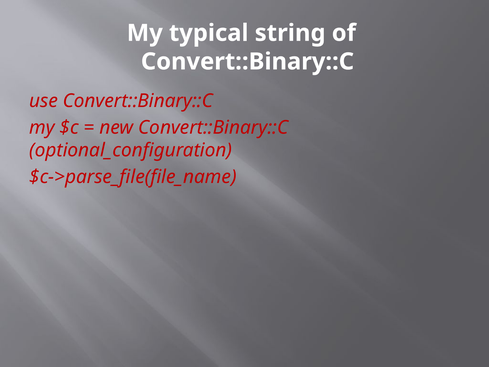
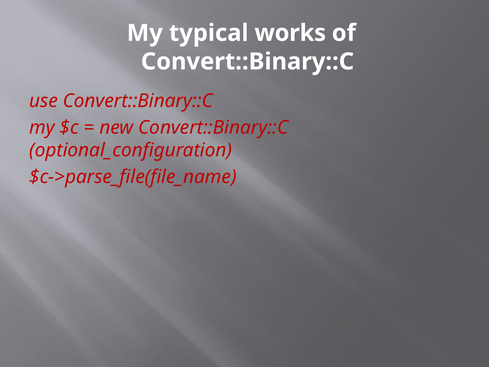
string: string -> works (290, 33)
